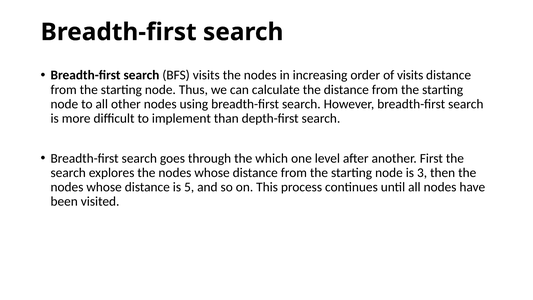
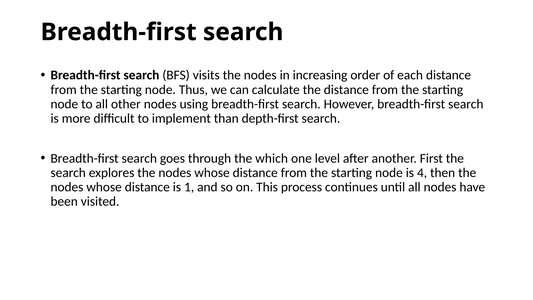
of visits: visits -> each (410, 75)
3: 3 -> 4 (422, 173)
5: 5 -> 1 (189, 187)
